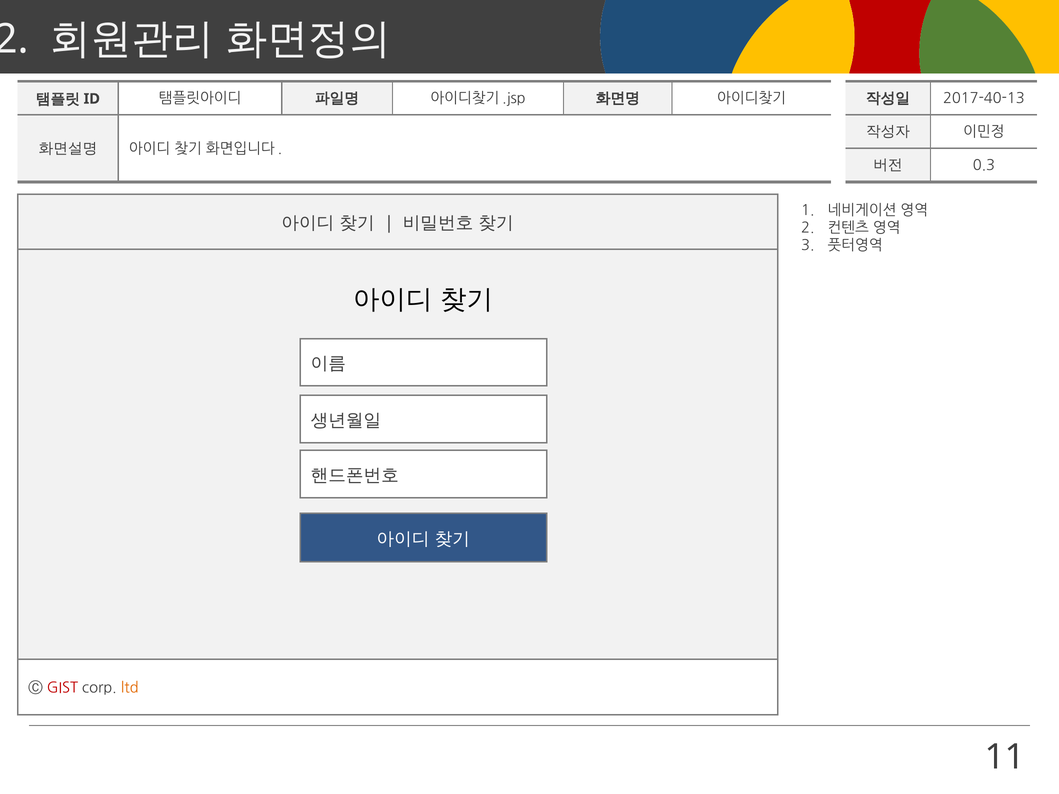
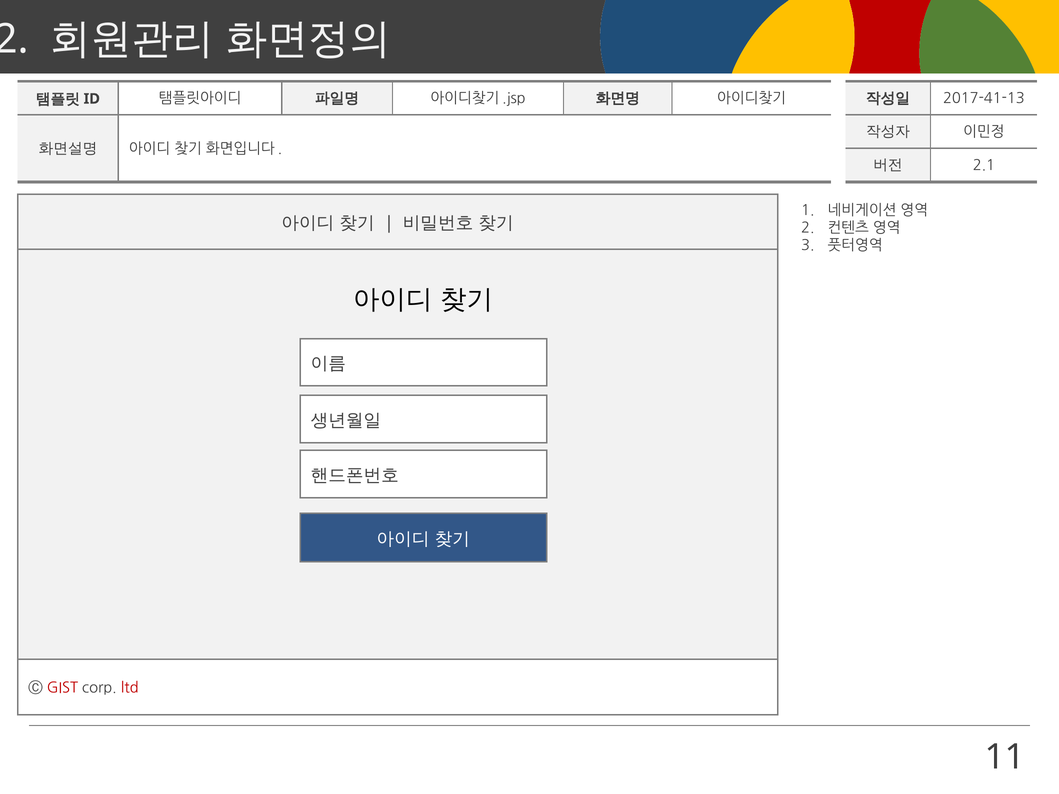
2017-40-13: 2017-40-13 -> 2017-41-13 (984, 98)
0.3: 0.3 -> 2.1 (984, 166)
ltd colour: orange -> red (130, 688)
